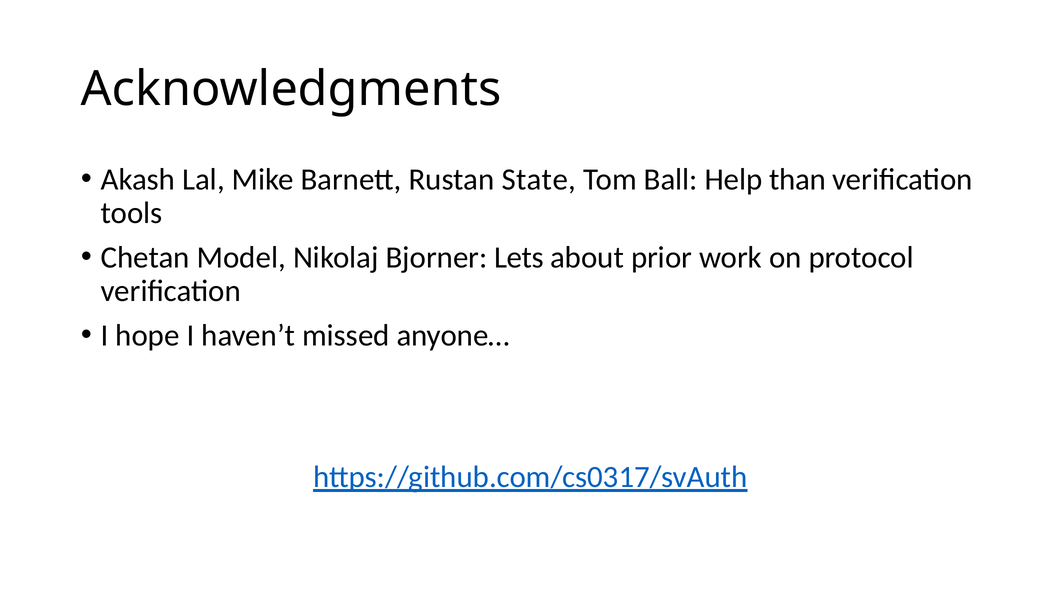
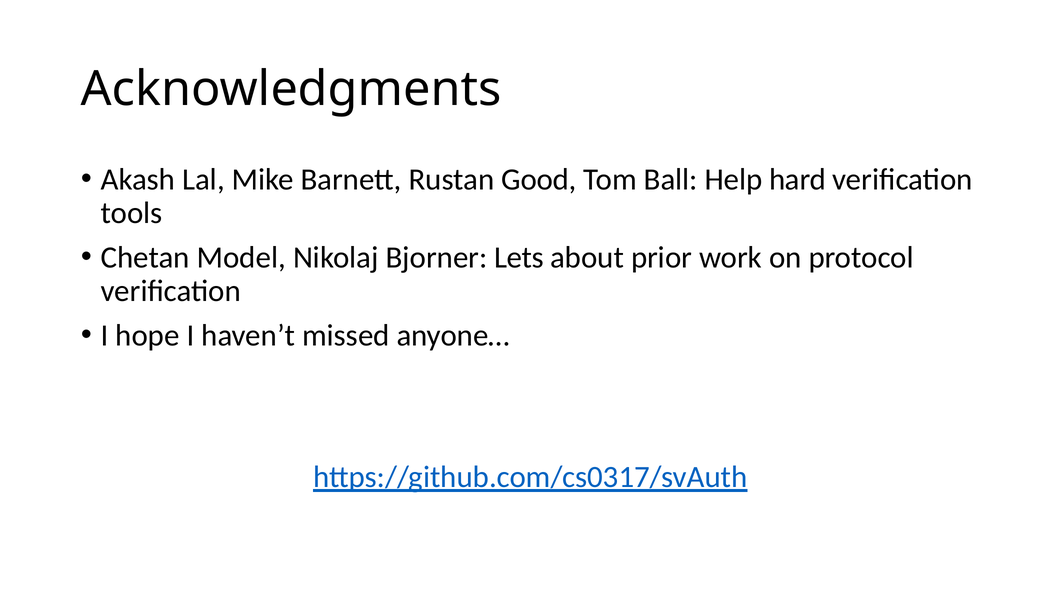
State: State -> Good (539, 179)
than: than -> hard (798, 179)
